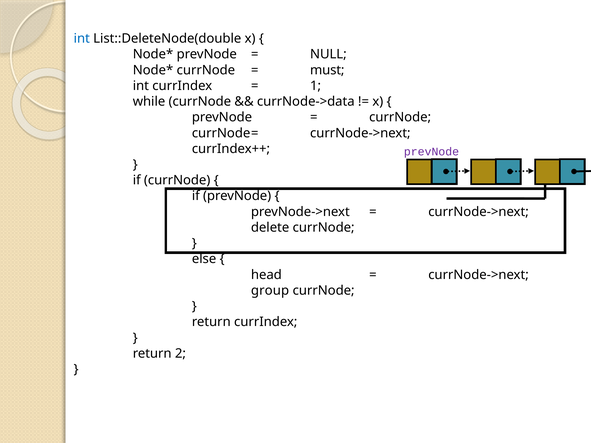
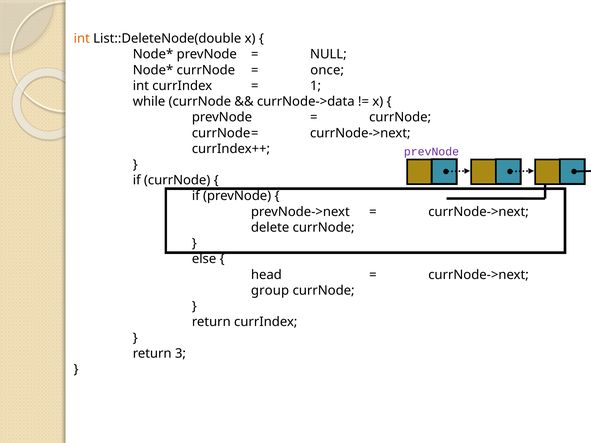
int colour: blue -> orange (82, 39)
must: must -> once (327, 70)
2: 2 -> 3 (180, 354)
